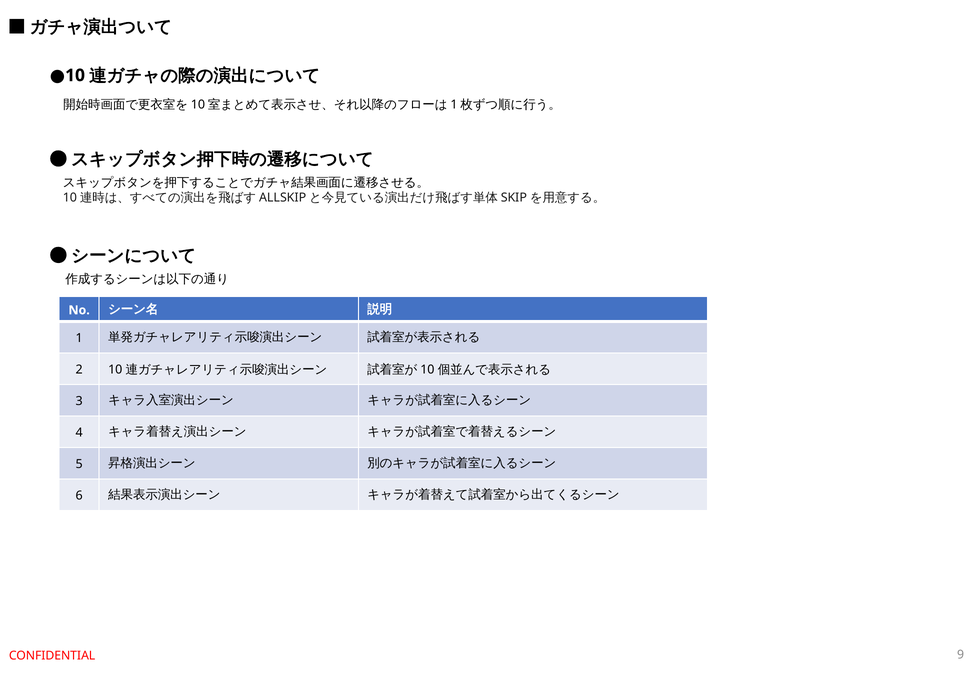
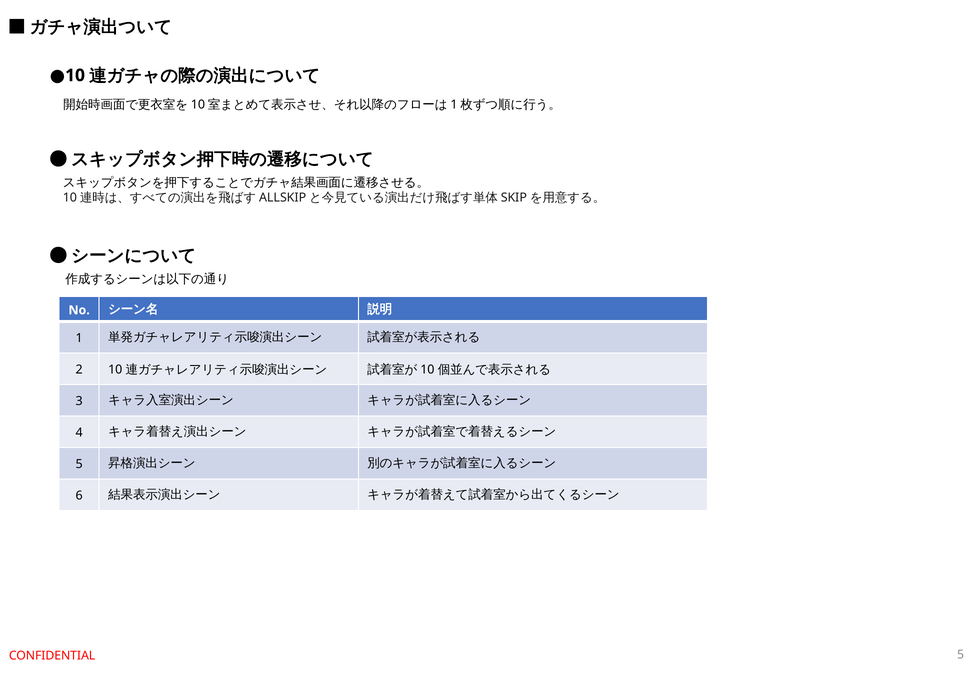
CONFIDENTIAL 9: 9 -> 5 (961, 655)
